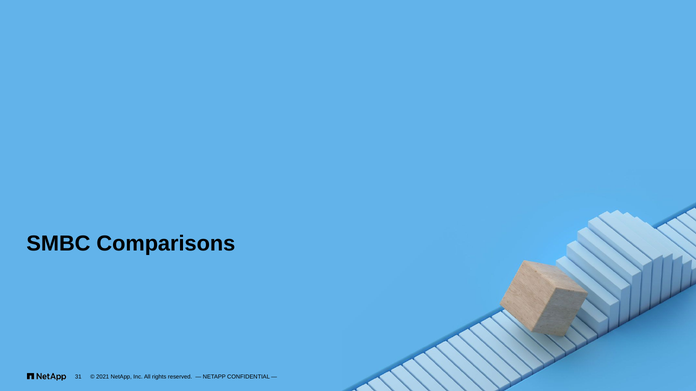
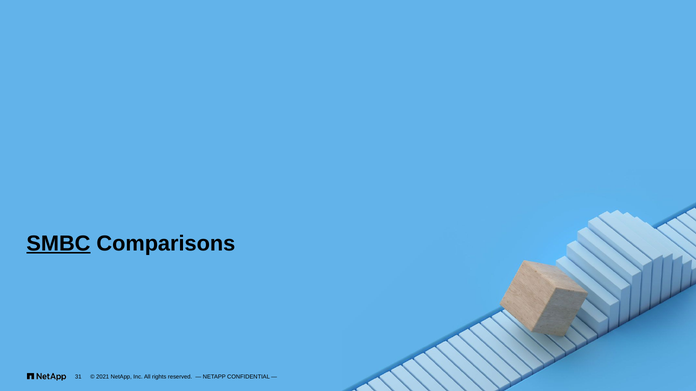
SMBC underline: none -> present (58, 244)
